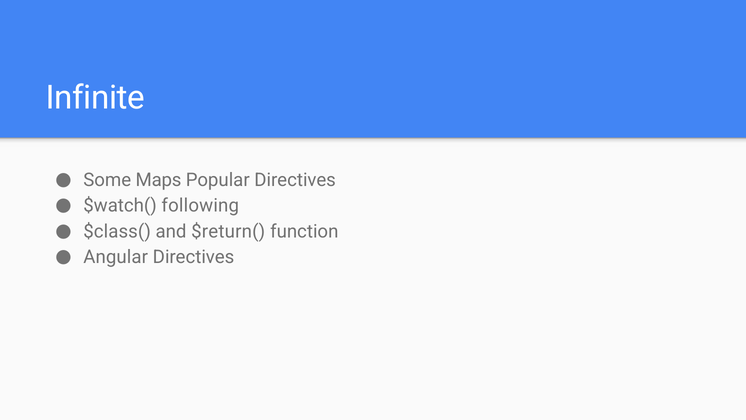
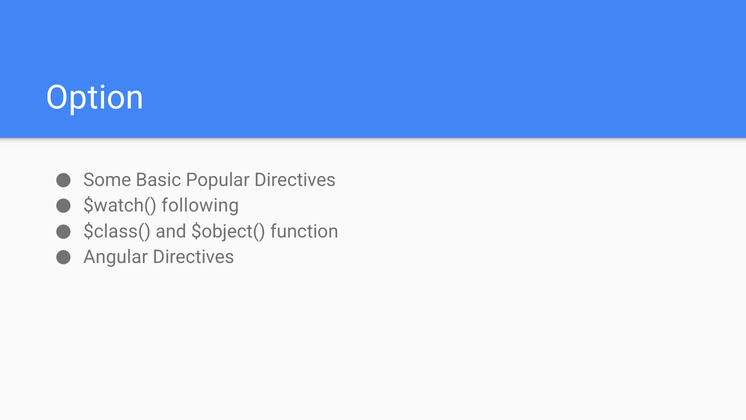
Infinite: Infinite -> Option (95, 98)
Maps: Maps -> Basic (158, 180)
$return(: $return( -> $object( (228, 231)
